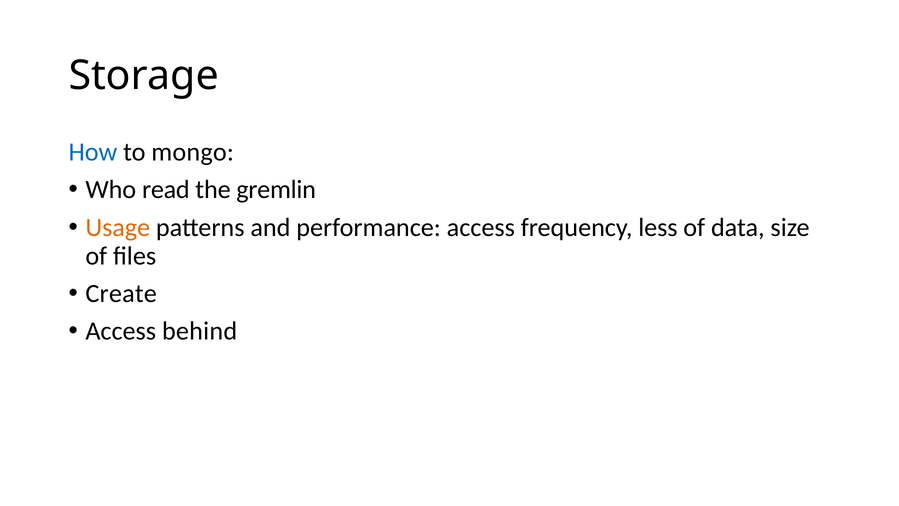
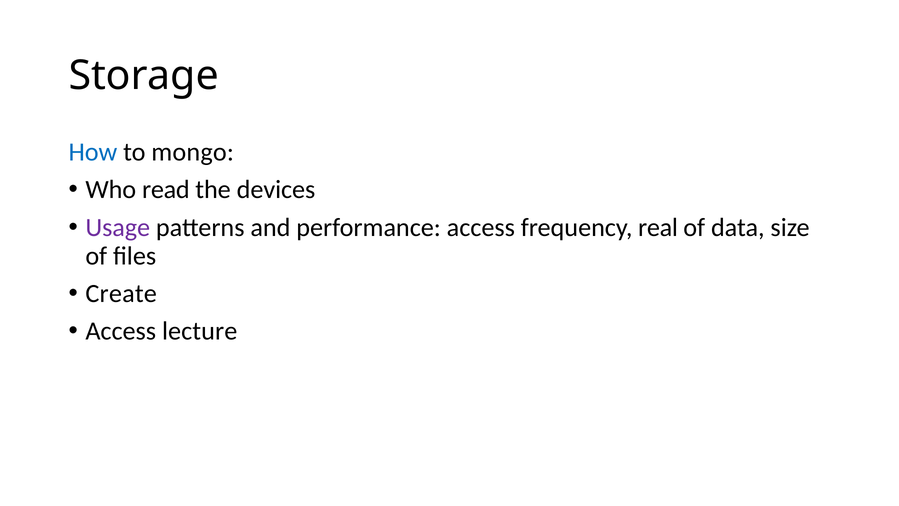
gremlin: gremlin -> devices (276, 190)
Usage colour: orange -> purple (118, 227)
less: less -> real (658, 227)
behind: behind -> lecture (200, 331)
